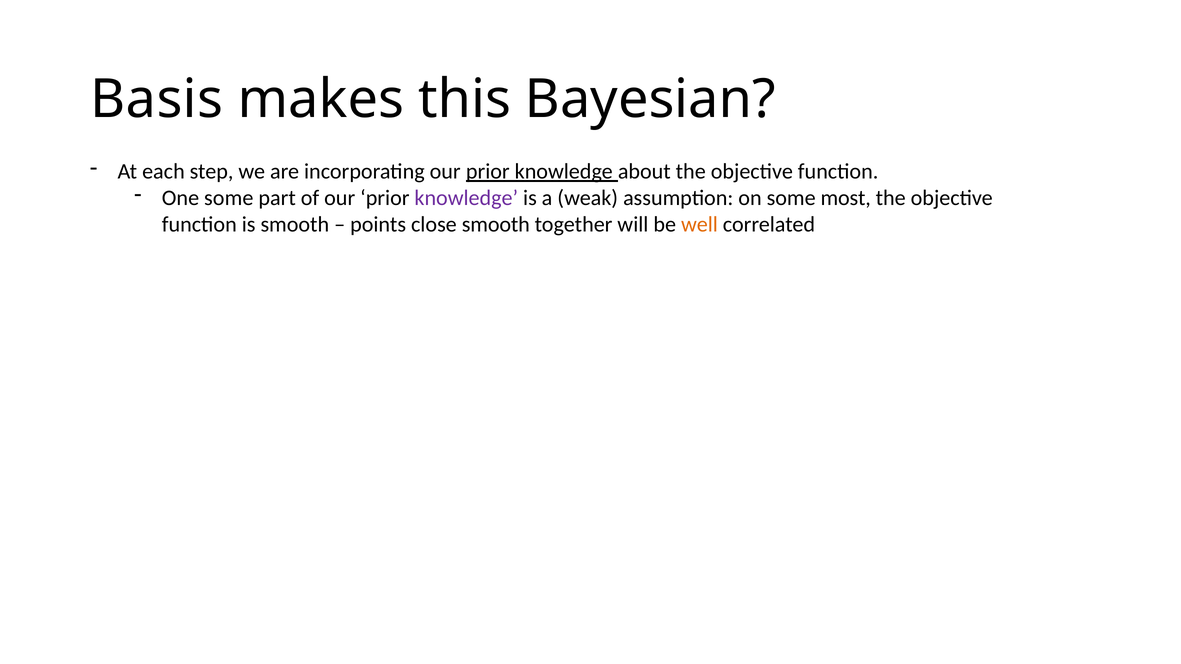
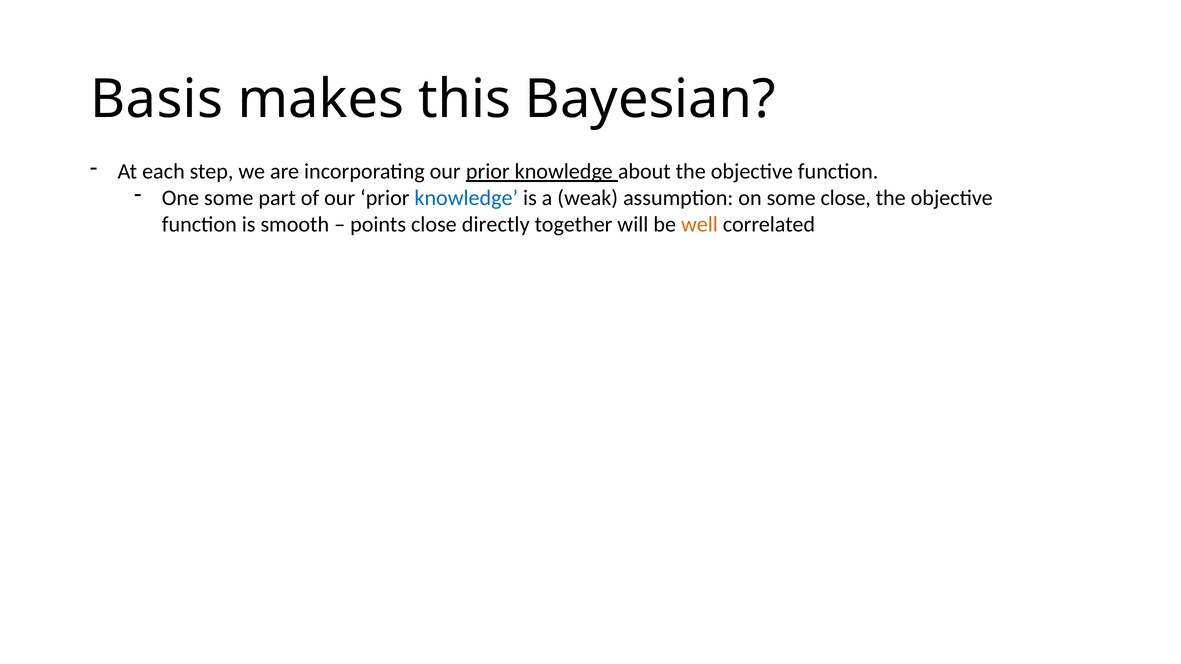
knowledge colour: purple -> blue (466, 198)
some most: most -> close (846, 198)
close smooth: smooth -> directly (496, 225)
